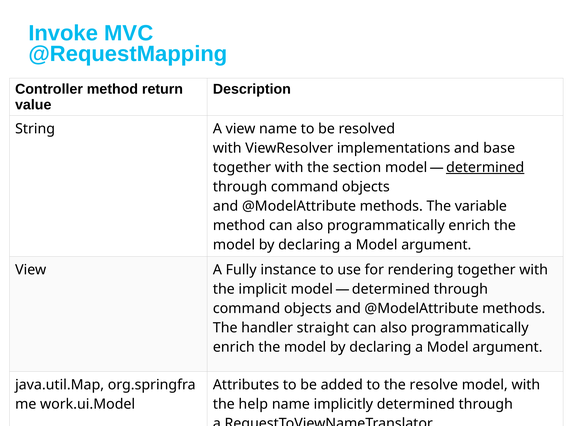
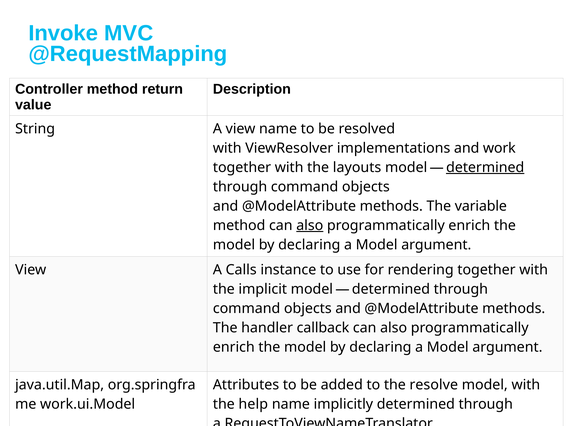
base: base -> work (499, 148)
section: section -> layouts (357, 167)
also underline: none -> present (310, 225)
Fully: Fully -> Calls (241, 270)
straight: straight -> callback (323, 328)
